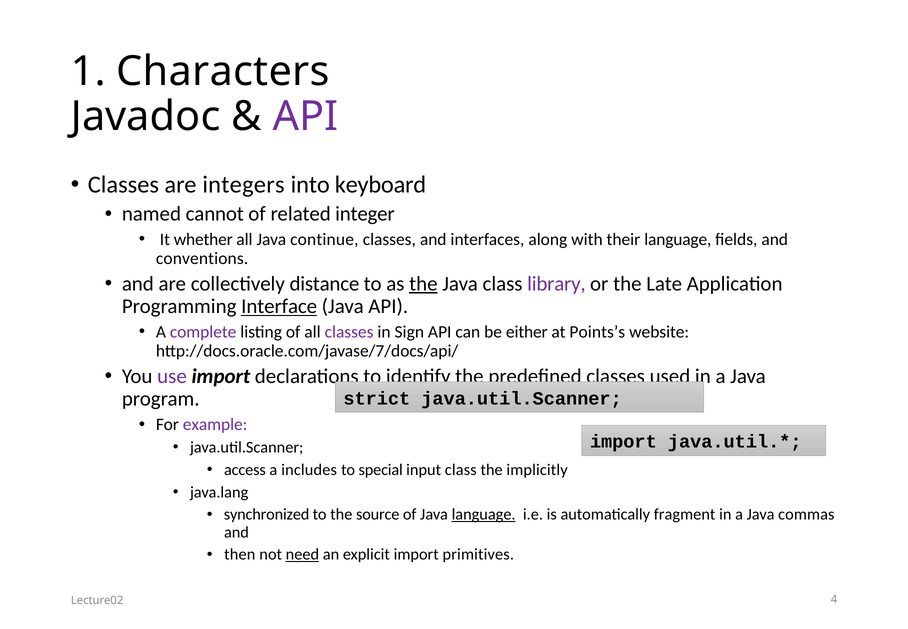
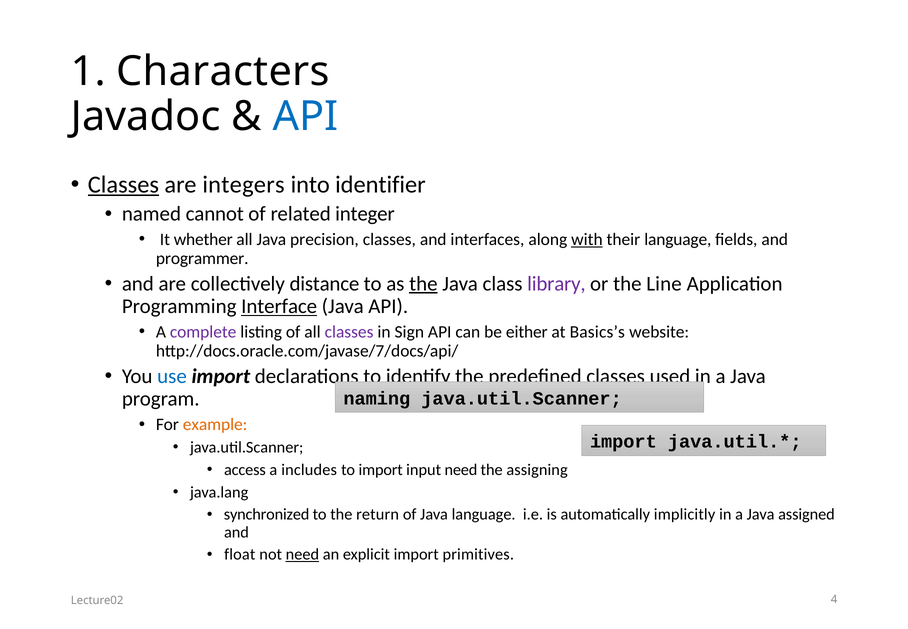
API colour: purple -> blue (306, 116)
Classes underline: none -> present (123, 185)
keyboard: keyboard -> identifier (380, 185)
continue: continue -> precision (324, 239)
with underline: none -> present (587, 239)
conventions: conventions -> programmer (202, 258)
Late: Late -> Line (664, 284)
Points’s: Points’s -> Basics’s (597, 332)
use colour: purple -> blue (172, 376)
strict: strict -> naming (377, 398)
example colour: purple -> orange (215, 424)
to special: special -> import (381, 470)
input class: class -> need (461, 470)
implicitly: implicitly -> assigning (537, 470)
source: source -> return (378, 514)
language underline: present -> none (484, 514)
fragment: fragment -> implicitly (685, 514)
commas: commas -> assigned (806, 514)
then: then -> float (240, 554)
